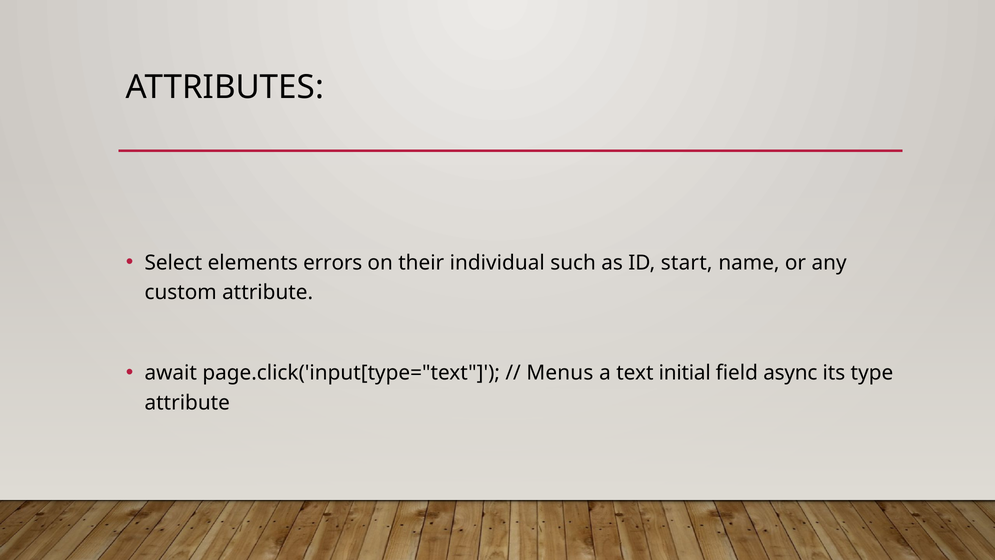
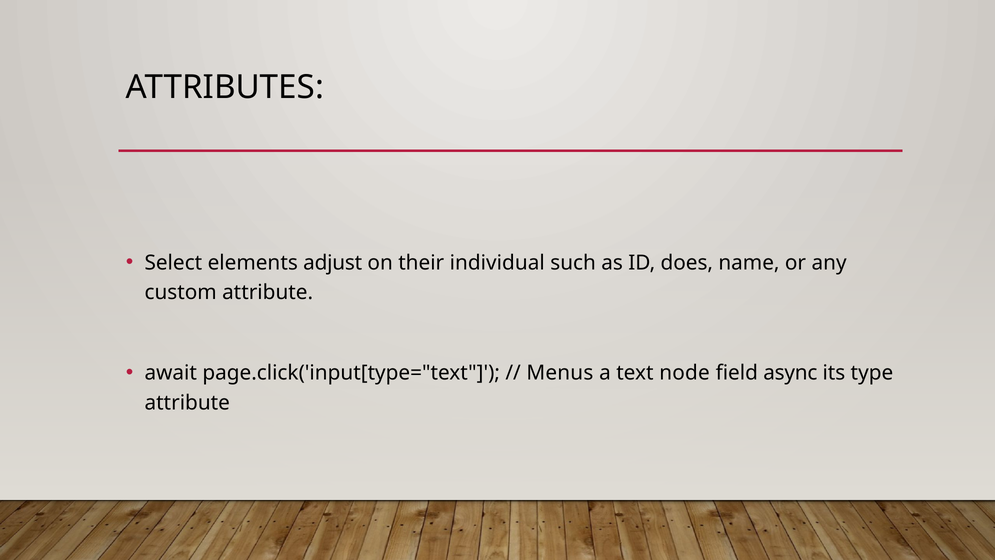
errors: errors -> adjust (333, 263)
start: start -> does (687, 263)
initial: initial -> node (684, 373)
